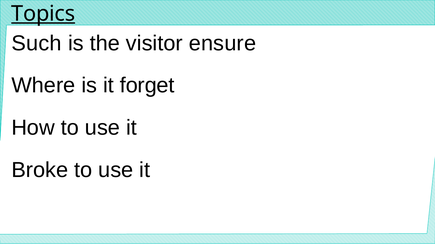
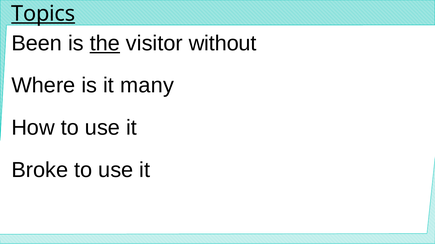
Such: Such -> Been (37, 43)
the underline: none -> present (105, 43)
ensure: ensure -> without (223, 43)
forget: forget -> many (147, 86)
